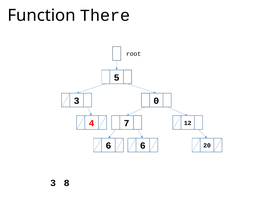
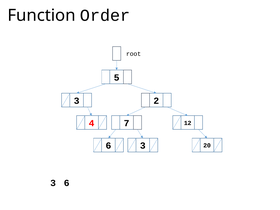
There: There -> Order (105, 15)
0: 0 -> 2 (156, 101)
6 6: 6 -> 3 (143, 146)
3 8: 8 -> 6 (67, 183)
